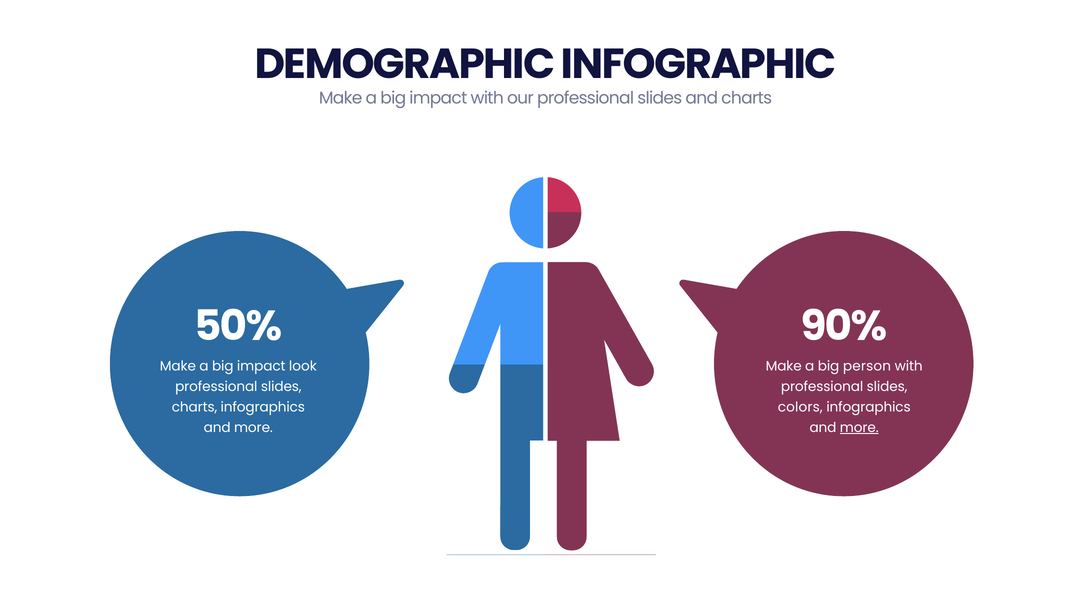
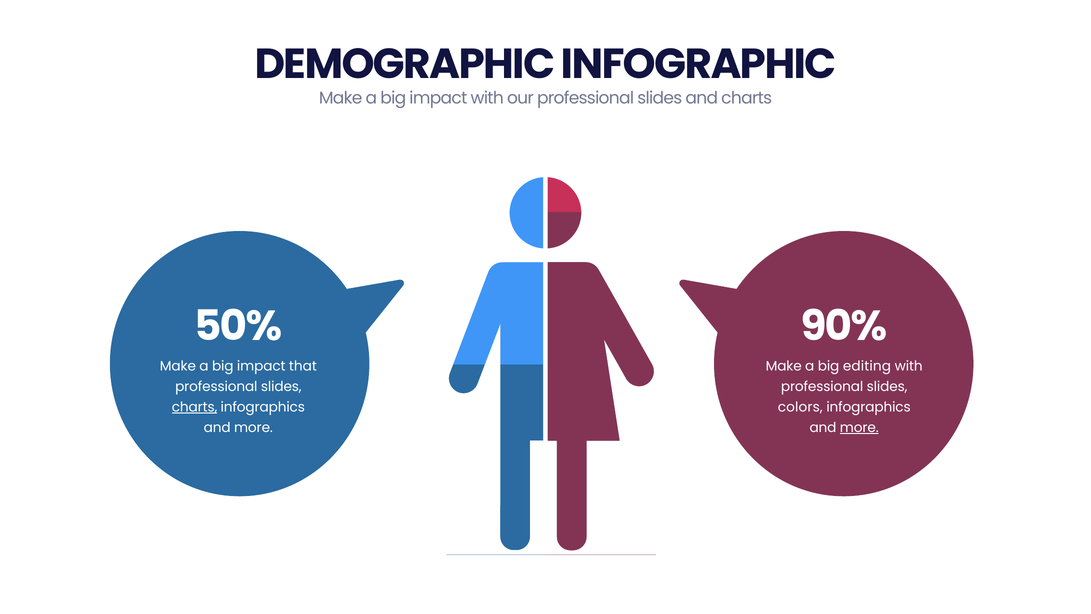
look: look -> that (303, 366)
person: person -> editing (867, 366)
charts underline: none -> present (195, 407)
